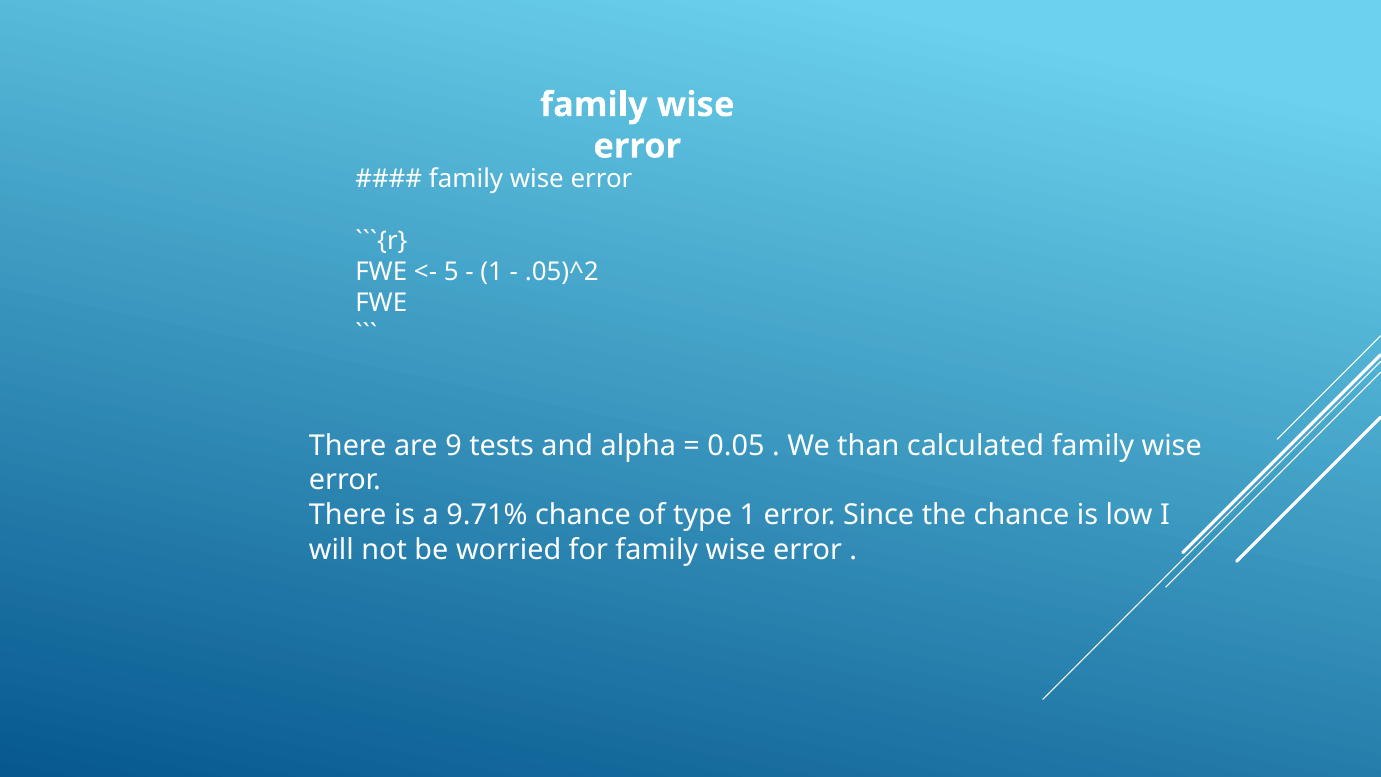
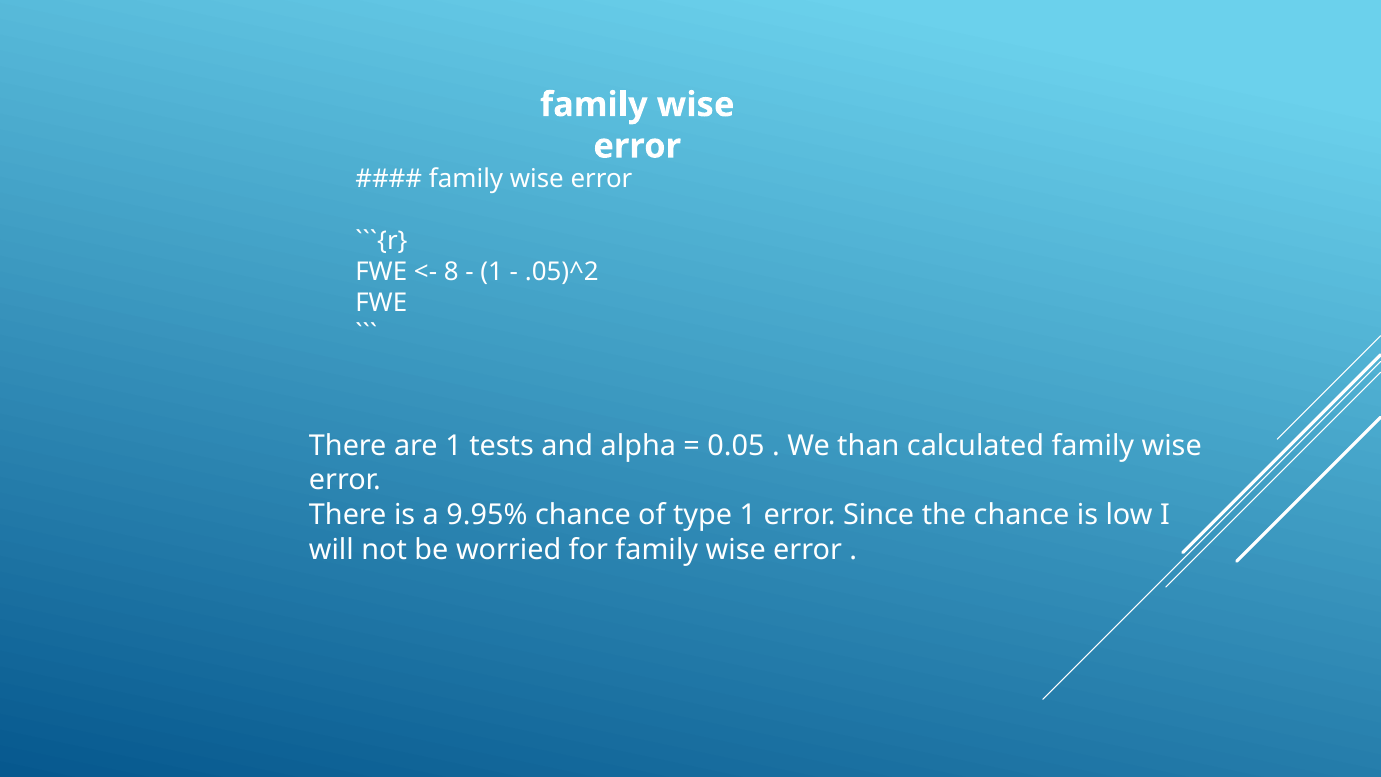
5: 5 -> 8 (451, 272)
are 9: 9 -> 1 (454, 446)
9.71%: 9.71% -> 9.95% (487, 515)
